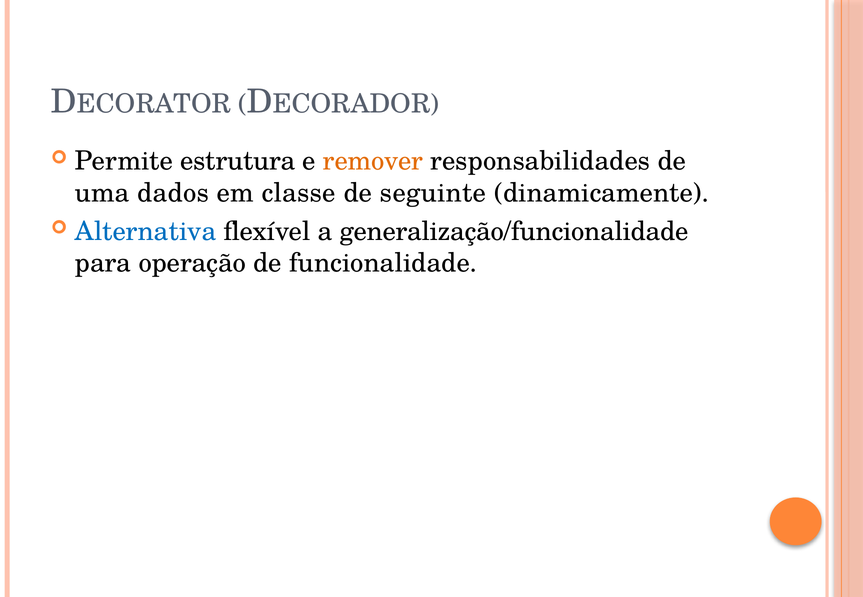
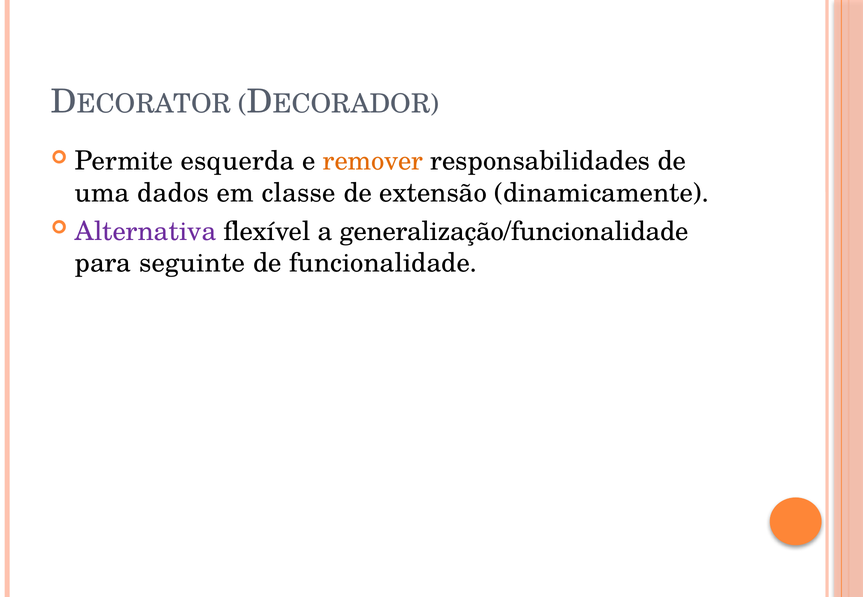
estrutura: estrutura -> esquerda (238, 161)
seguinte: seguinte -> extensão (433, 193)
Alternativa colour: blue -> purple (146, 232)
operação: operação -> seguinte (192, 263)
